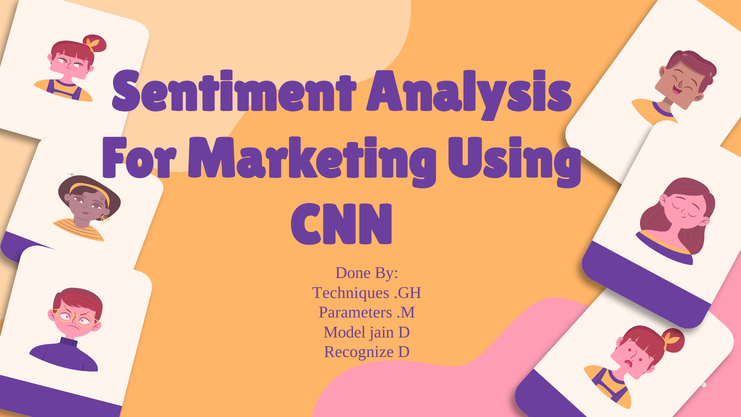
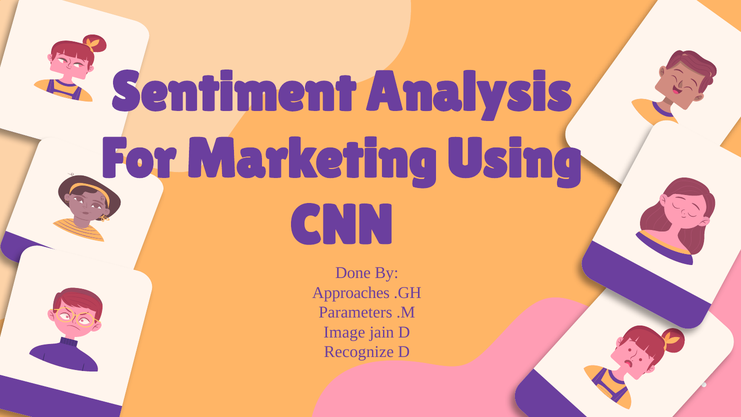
Techniques: Techniques -> Approaches (351, 293)
Model: Model -> Image (344, 332)
